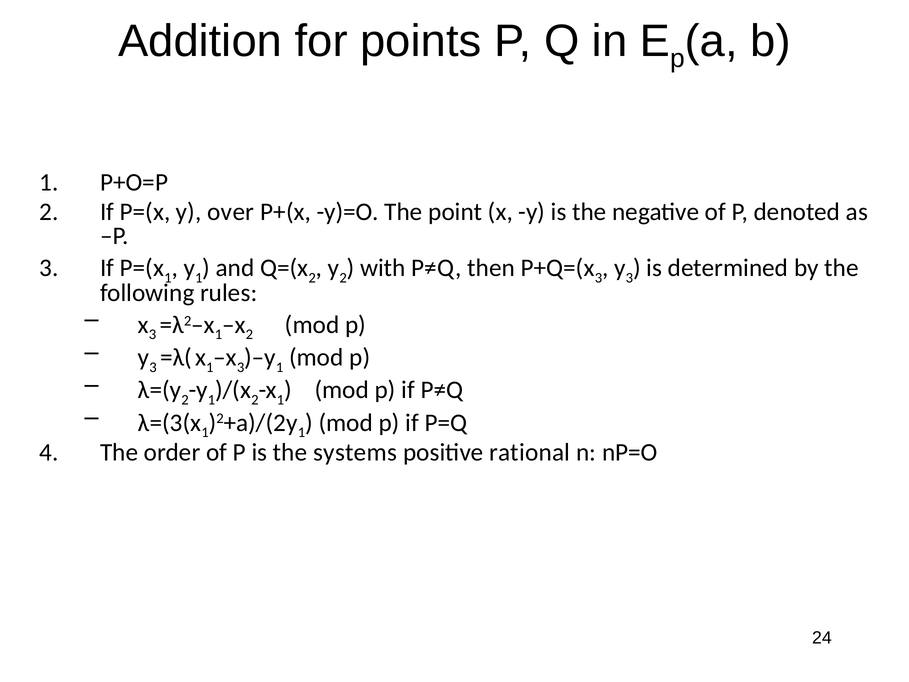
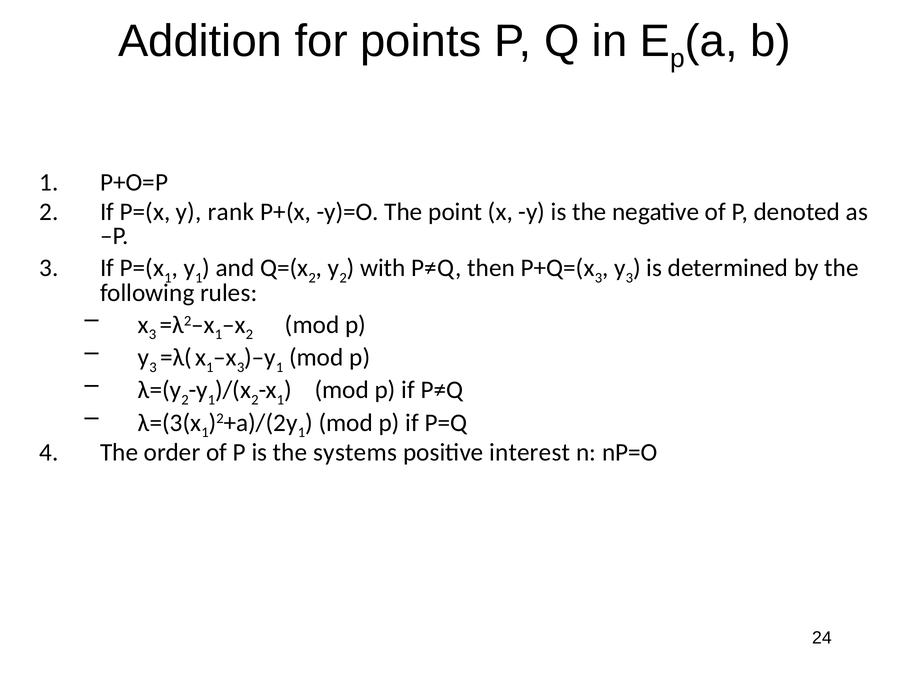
over: over -> rank (231, 212)
rational: rational -> interest (530, 452)
